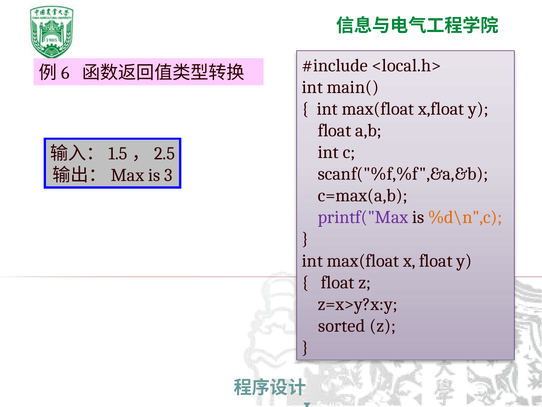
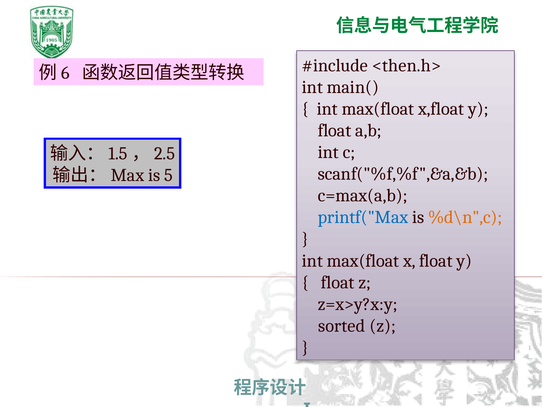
<local.h>: <local.h> -> <then.h> (407, 65)
3: 3 -> 5 (168, 175)
printf("Max colour: purple -> blue (363, 217)
